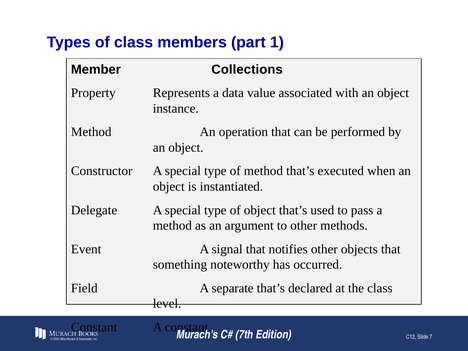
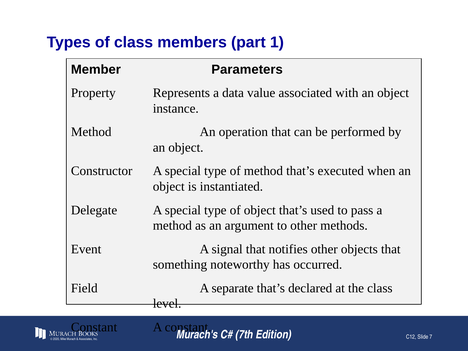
Collections: Collections -> Parameters (247, 70)
